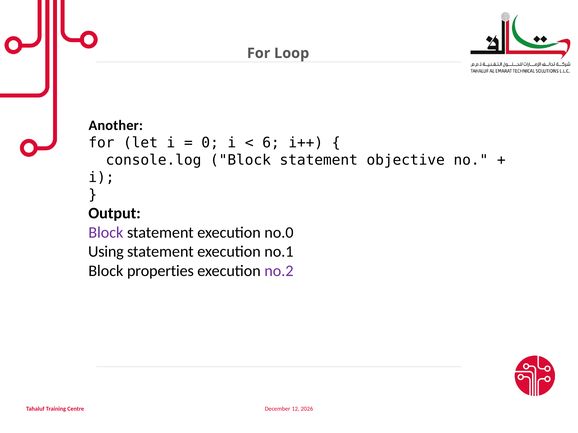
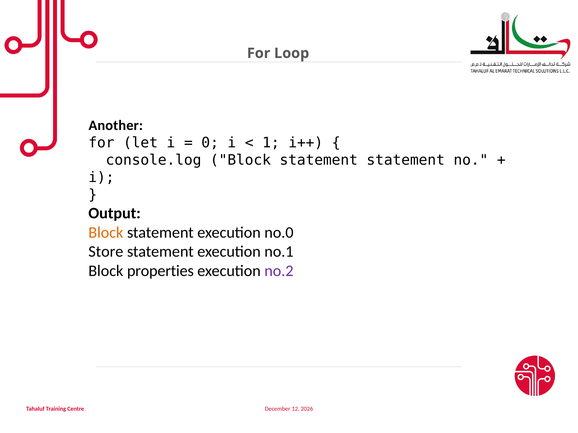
6: 6 -> 1 (271, 143)
statement objective: objective -> statement (406, 160)
Block colour: purple -> orange (106, 233)
Using: Using -> Store (106, 252)
